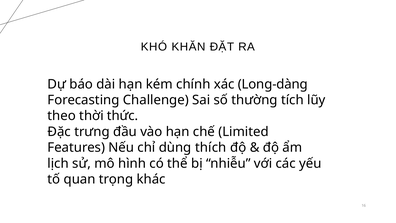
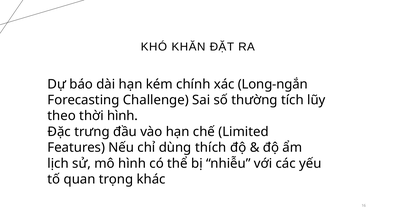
Long-dàng: Long-dàng -> Long-ngắn (273, 84)
thời thức: thức -> hình (123, 116)
